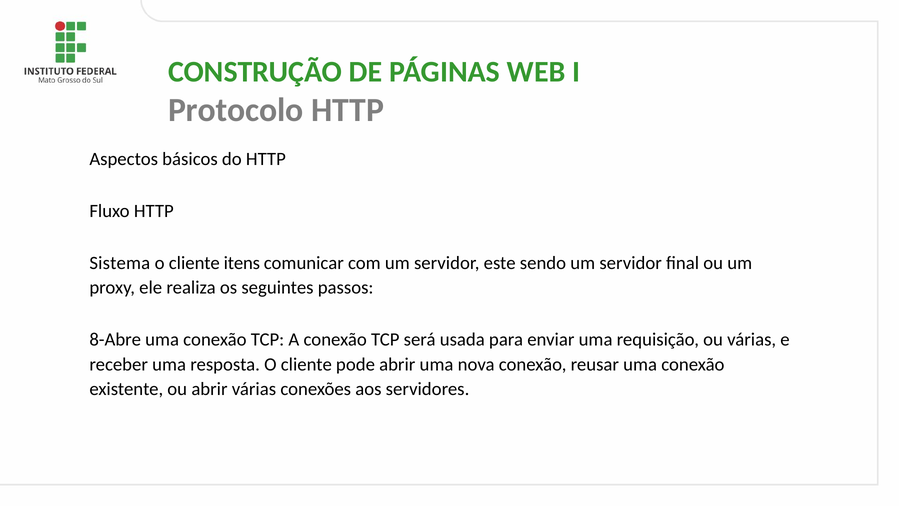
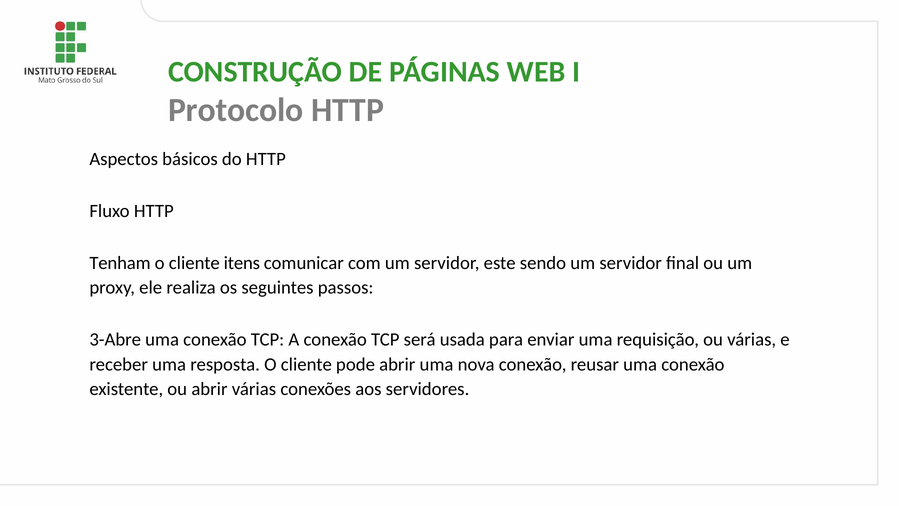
Sistema: Sistema -> Tenham (120, 263)
8-Abre: 8-Abre -> 3-Abre (115, 339)
